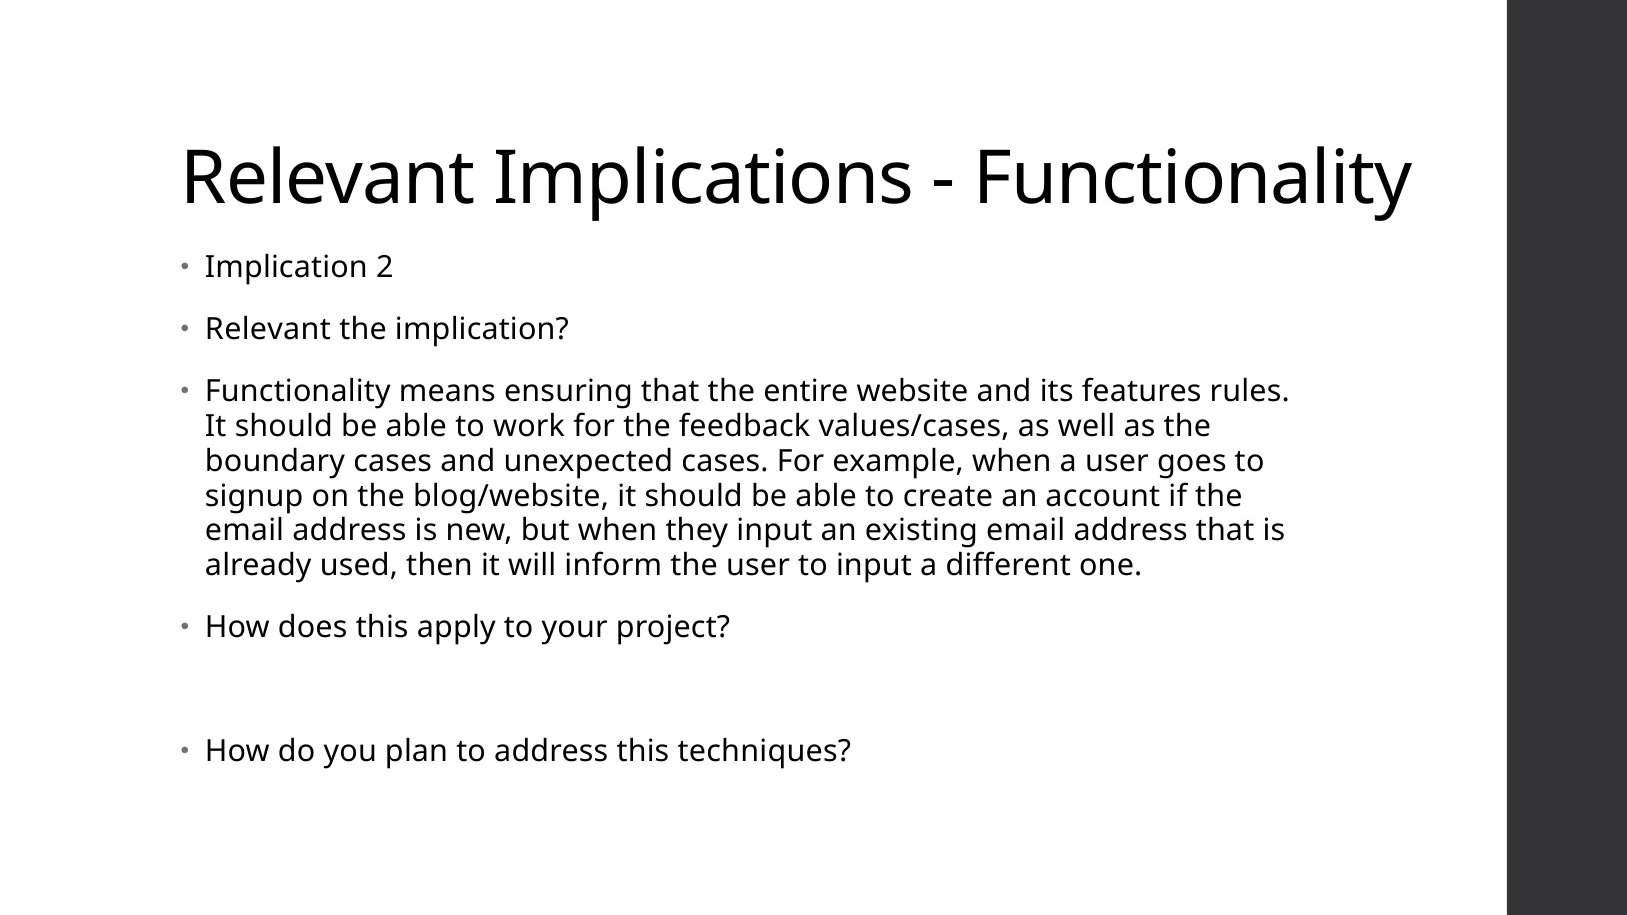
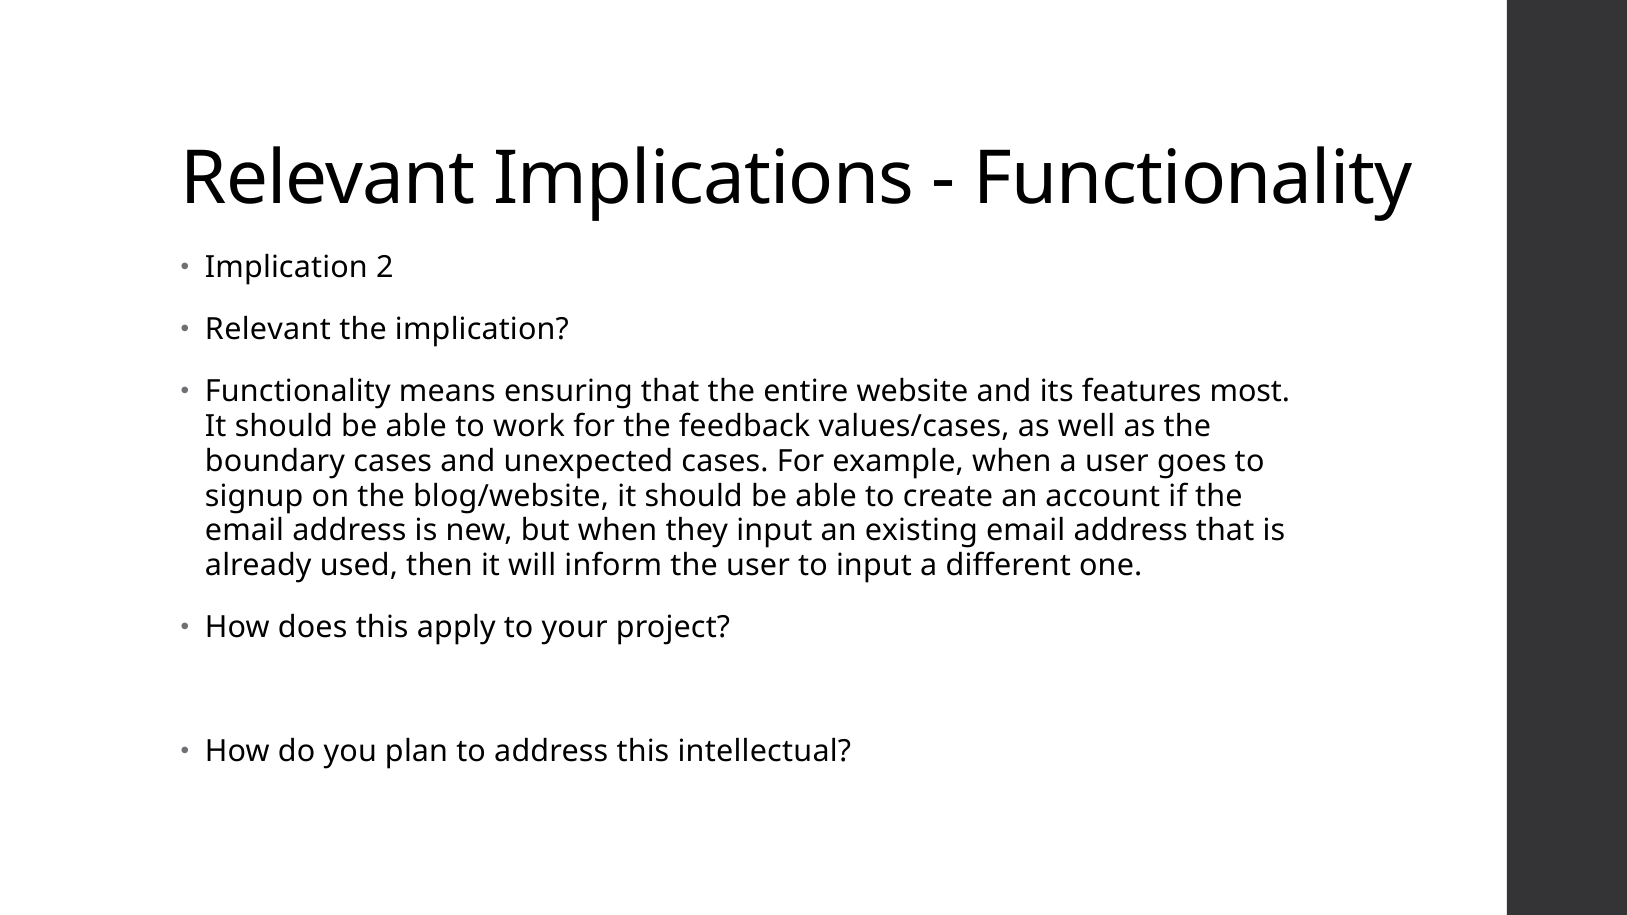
rules: rules -> most (1250, 392)
techniques: techniques -> intellectual (764, 751)
